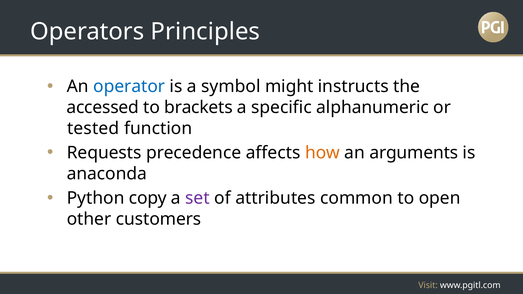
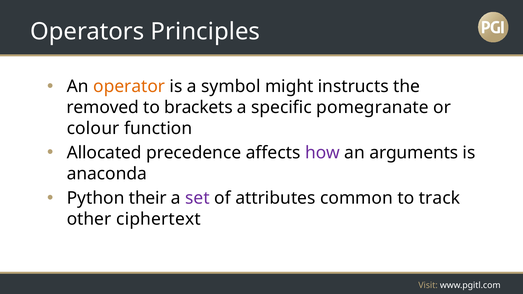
operator colour: blue -> orange (129, 87)
accessed: accessed -> removed (103, 108)
alphanumeric: alphanumeric -> pomegranate (373, 108)
tested: tested -> colour (93, 128)
Requests: Requests -> Allocated (104, 153)
how colour: orange -> purple (322, 153)
copy: copy -> their (148, 198)
open: open -> track (440, 198)
customers: customers -> ciphertext (158, 219)
